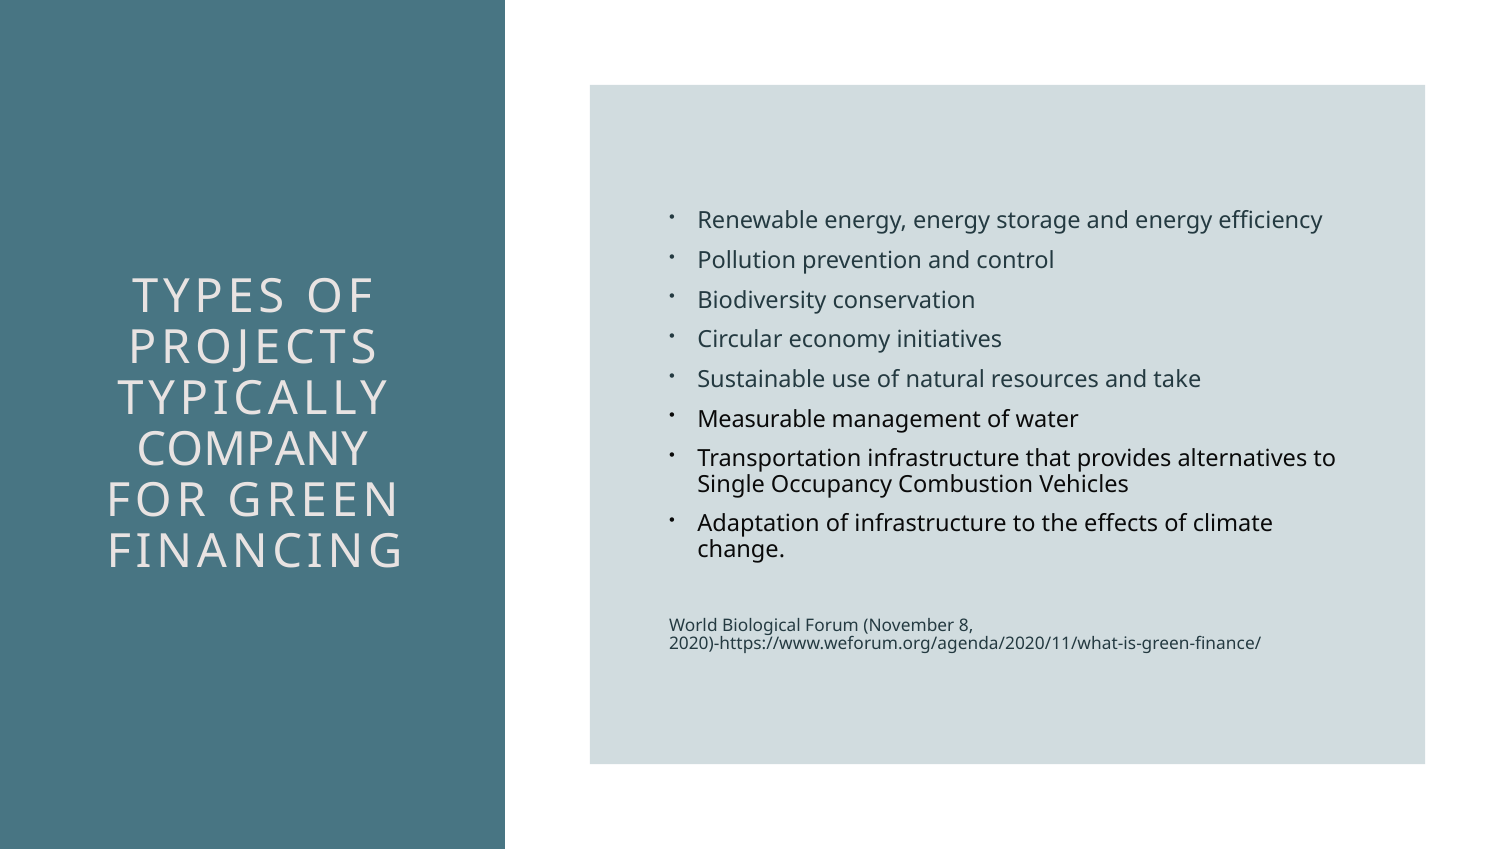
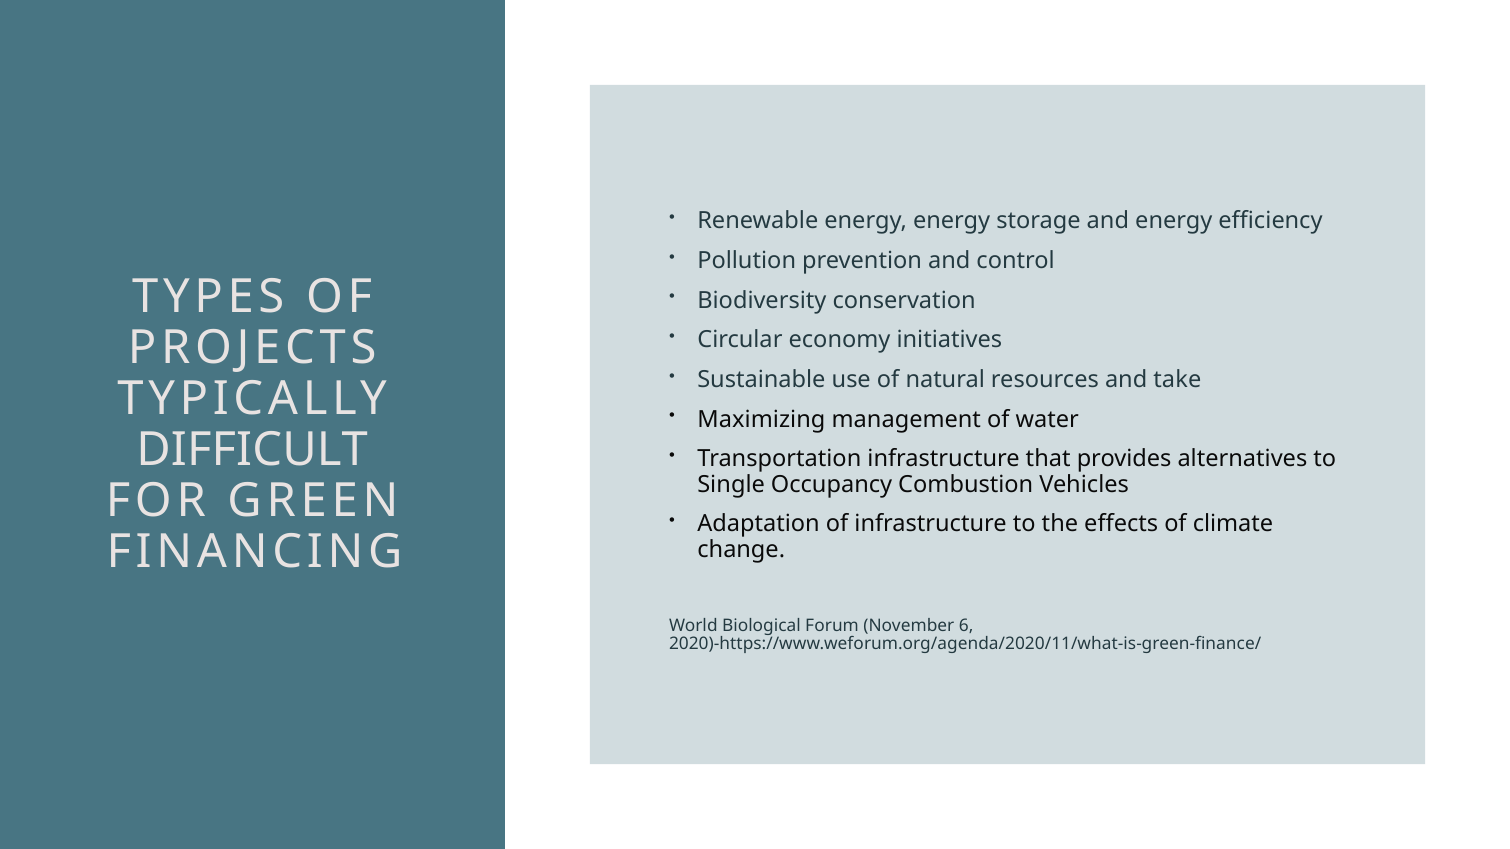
Measurable: Measurable -> Maximizing (761, 419)
COMPANY: COMPANY -> DIFFICULT (252, 450)
8: 8 -> 6 (966, 626)
